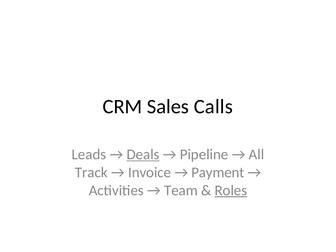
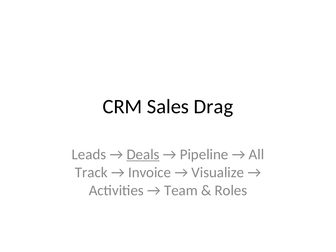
Calls: Calls -> Drag (213, 107)
Payment: Payment -> Visualize (218, 172)
Roles underline: present -> none (231, 190)
